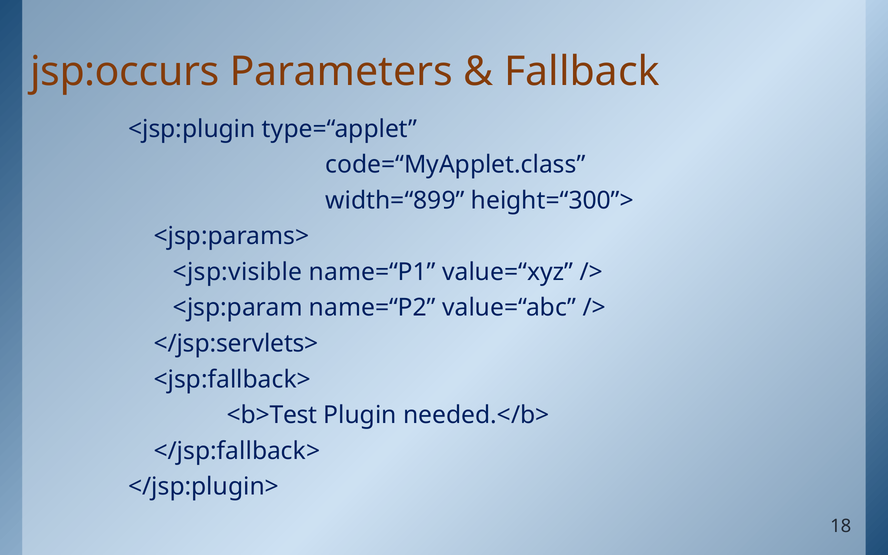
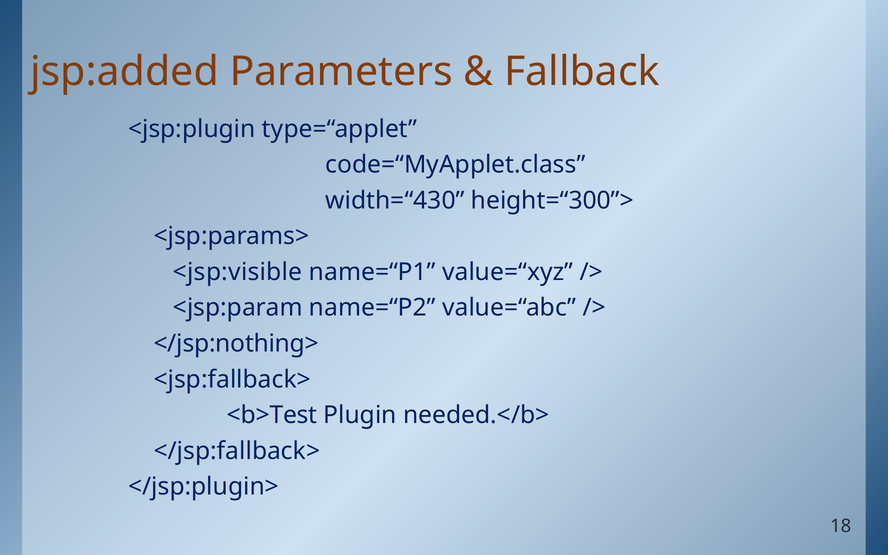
jsp:occurs: jsp:occurs -> jsp:added (124, 72)
width=“899: width=“899 -> width=“430 (395, 200)
</jsp:servlets>: </jsp:servlets> -> </jsp:nothing> (236, 344)
